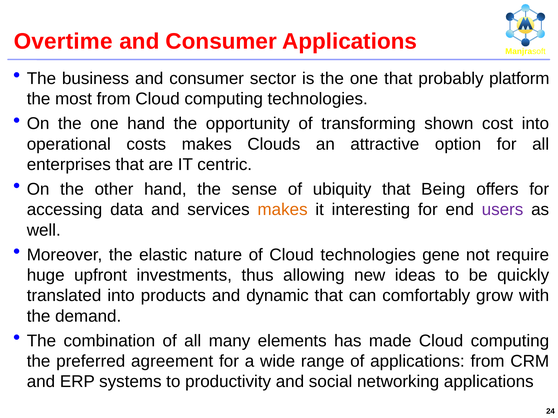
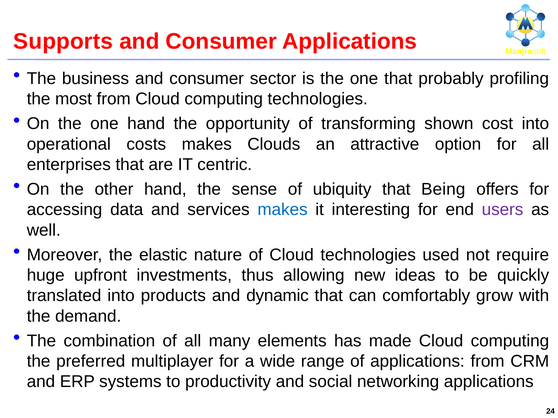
Overtime: Overtime -> Supports (63, 42)
platform: platform -> profiling (519, 79)
makes colour: orange -> blue (283, 210)
gene: gene -> used (441, 255)
agreement: agreement -> multiplayer (172, 362)
